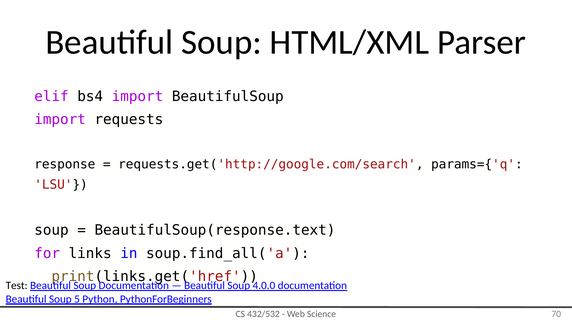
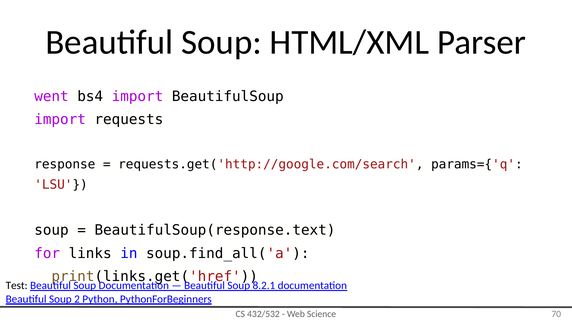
elif: elif -> went (52, 96)
4.0.0: 4.0.0 -> 8.2.1 (264, 285)
5: 5 -> 2 (77, 299)
